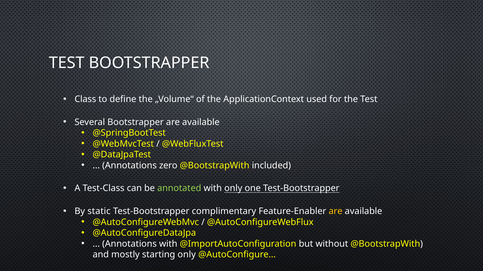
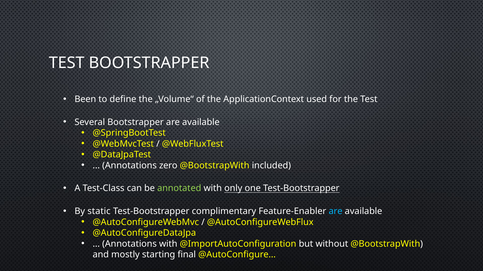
Class: Class -> Been (85, 99)
are colour: yellow -> light blue (336, 212)
starting only: only -> final (187, 255)
